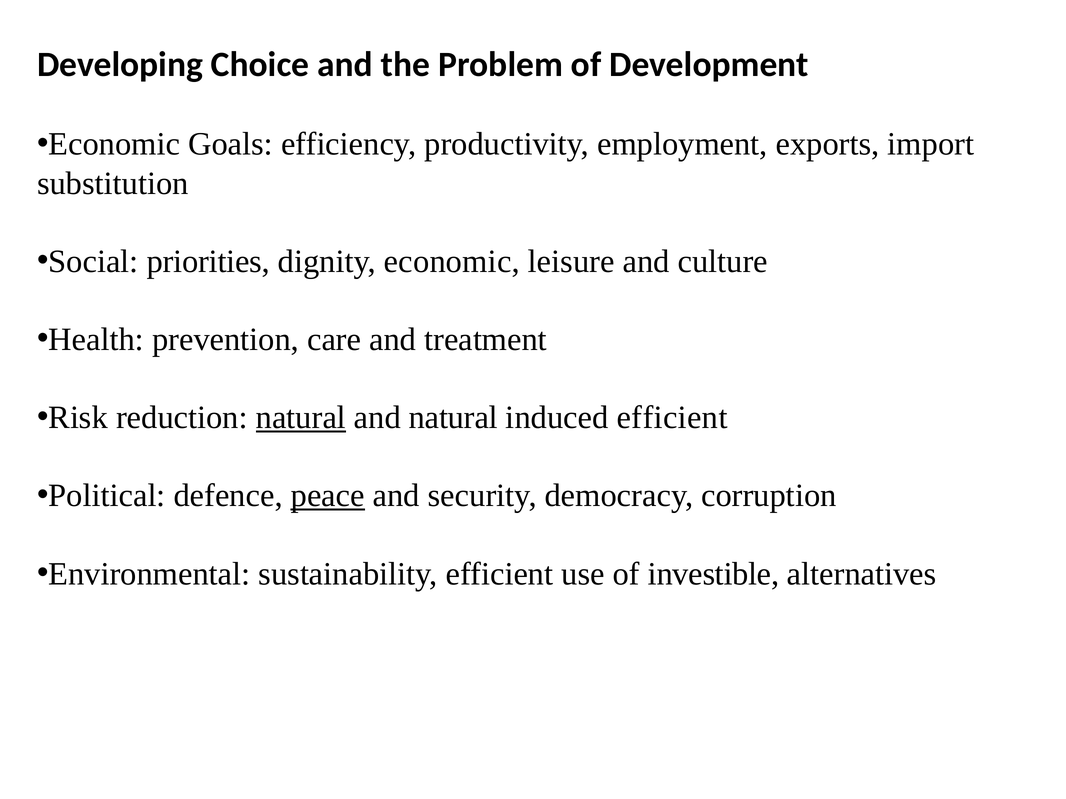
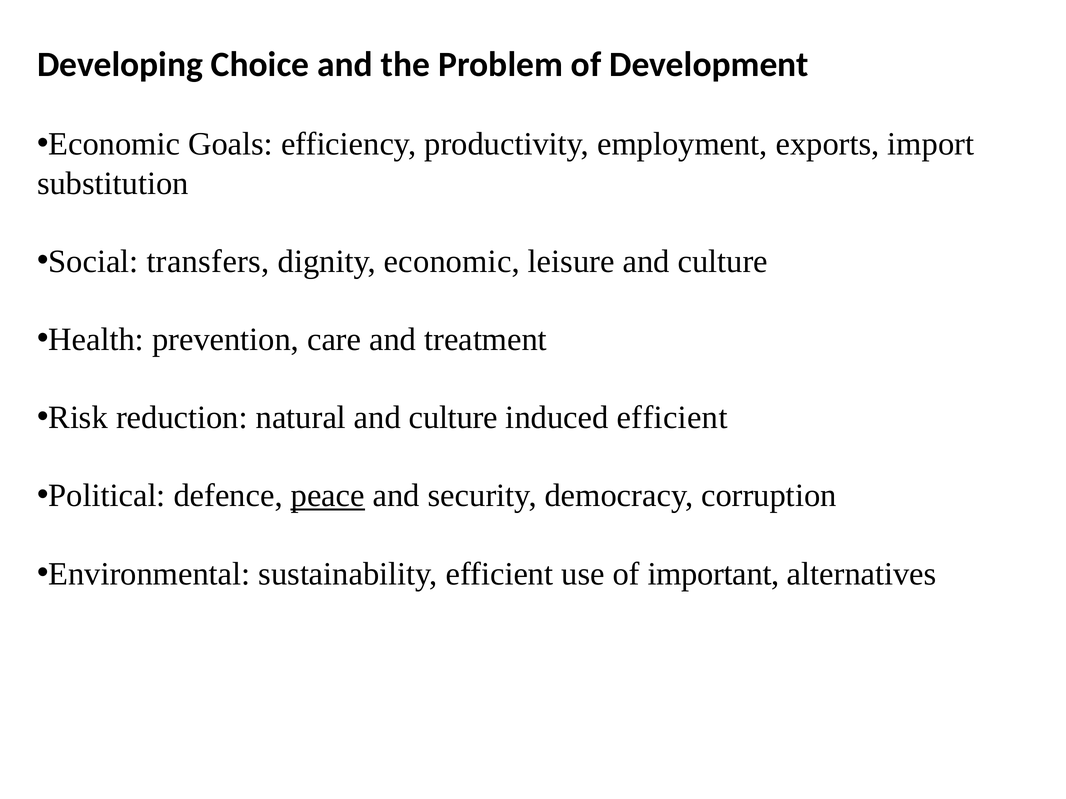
priorities: priorities -> transfers (208, 262)
natural underline: present -> none (301, 418)
natural: natural -> culture (453, 418)
investible: investible -> important (713, 574)
